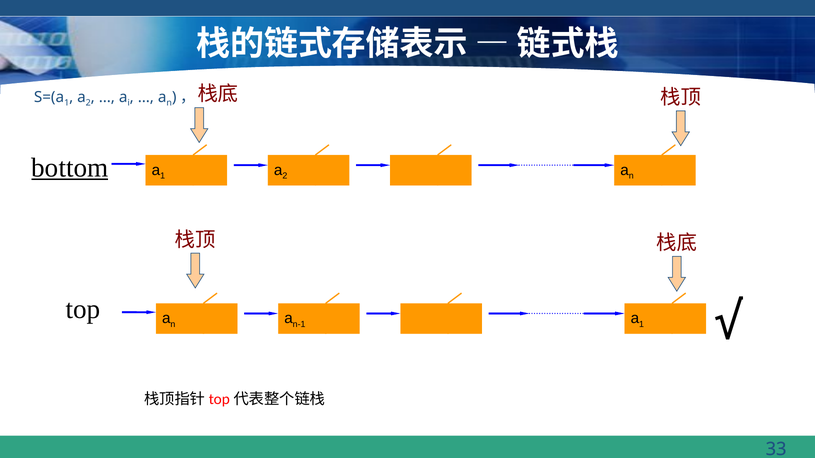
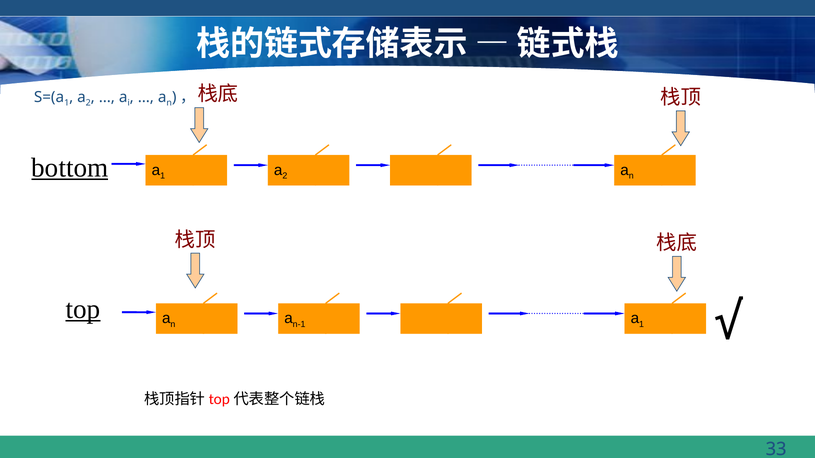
top underline: none -> present (83, 310)
